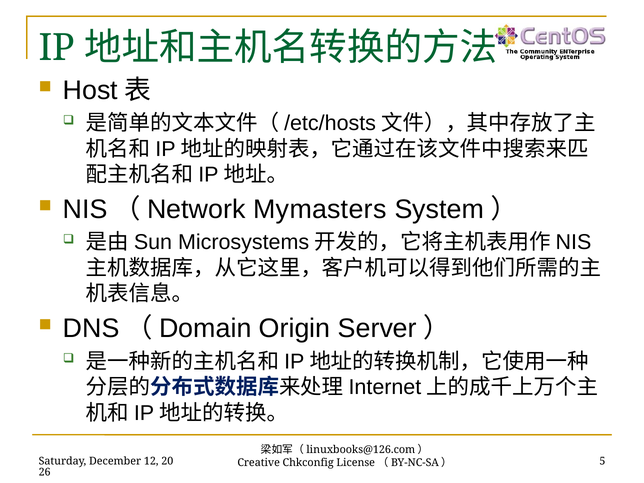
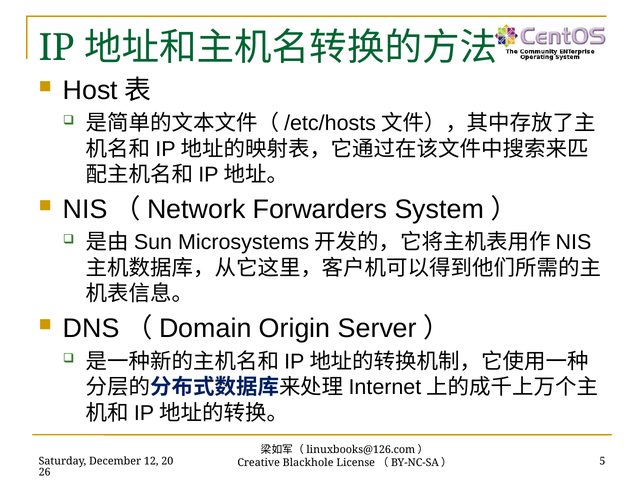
Mymasters: Mymasters -> Forwarders (320, 209)
Chkconfig: Chkconfig -> Blackhole (308, 463)
